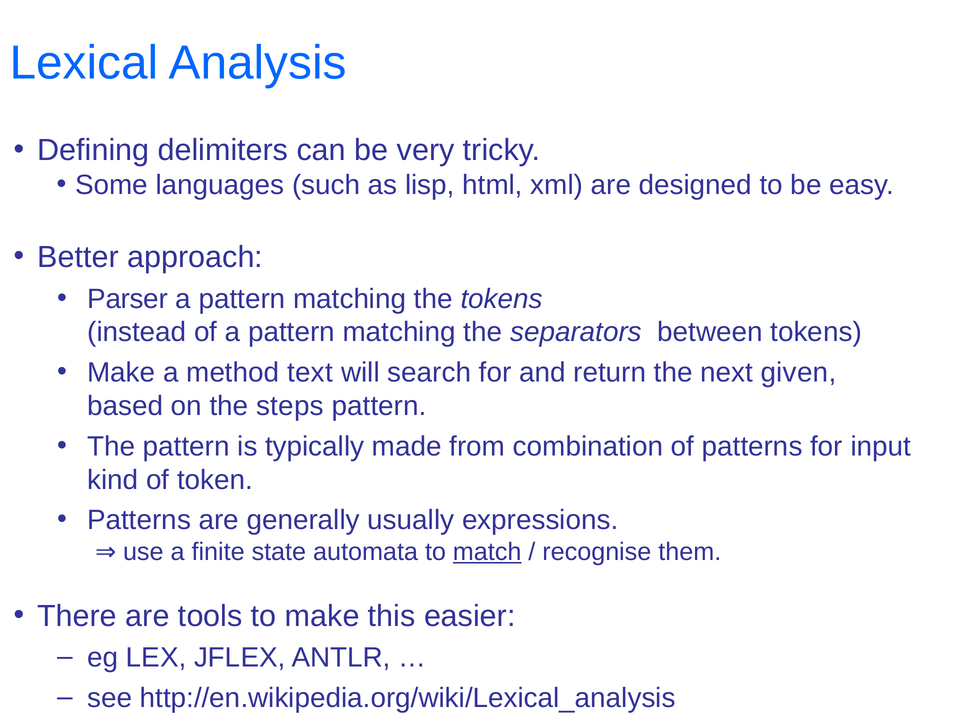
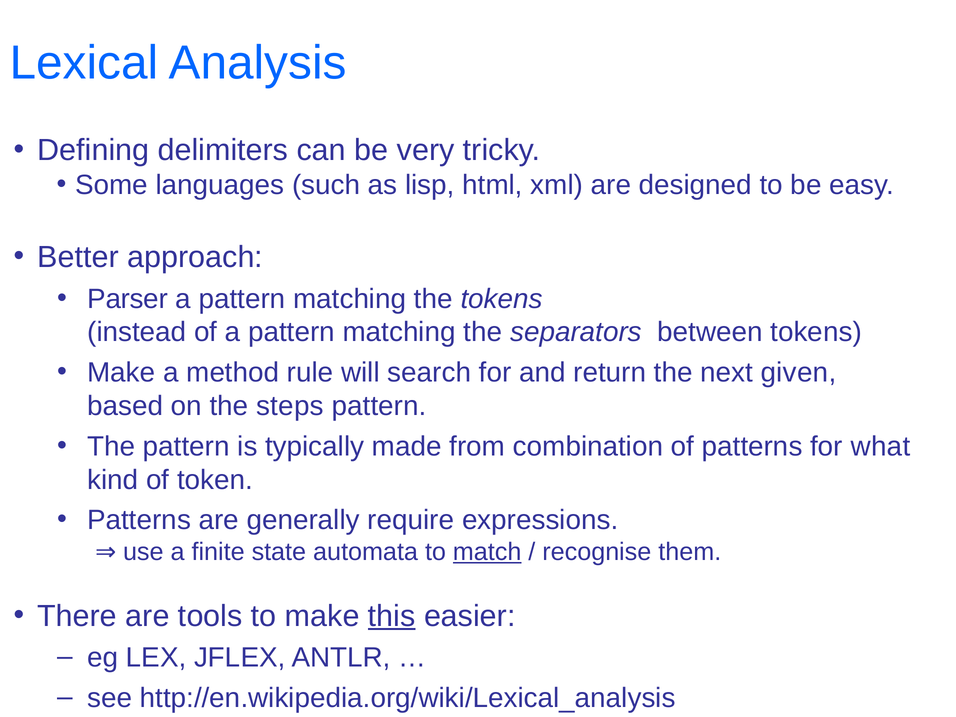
text: text -> rule (310, 373)
input: input -> what (881, 446)
usually: usually -> require (411, 520)
this underline: none -> present (392, 616)
